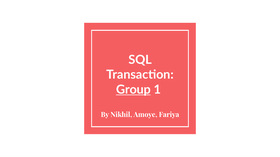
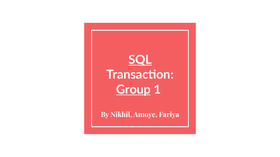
SQL underline: none -> present (140, 60)
